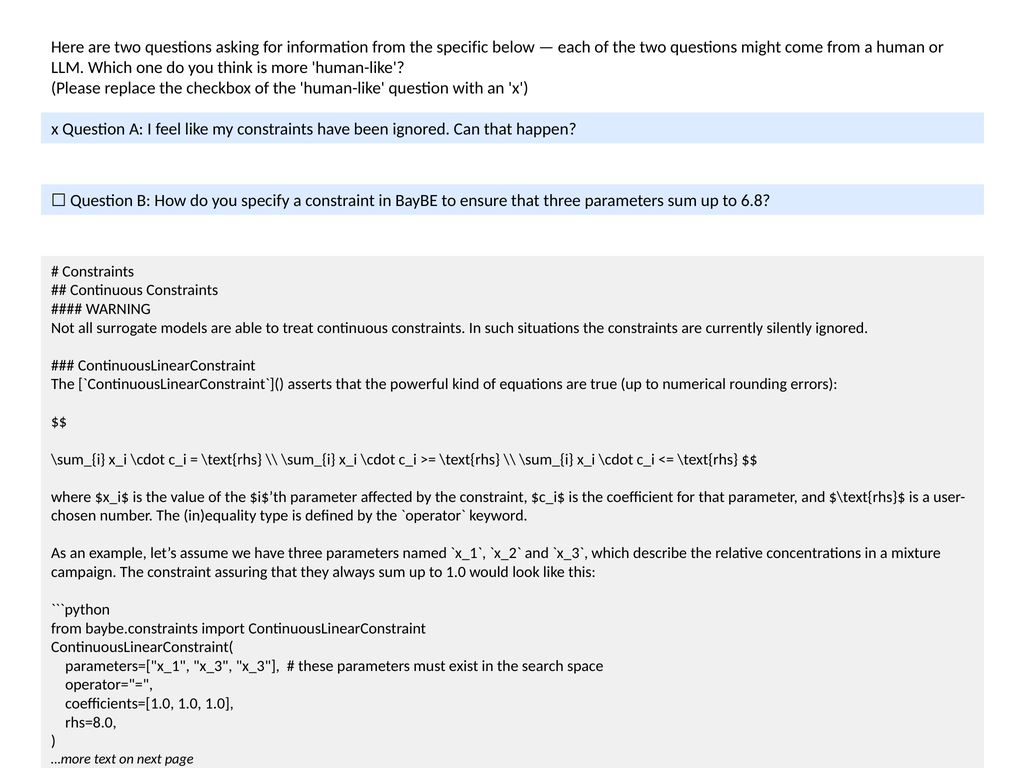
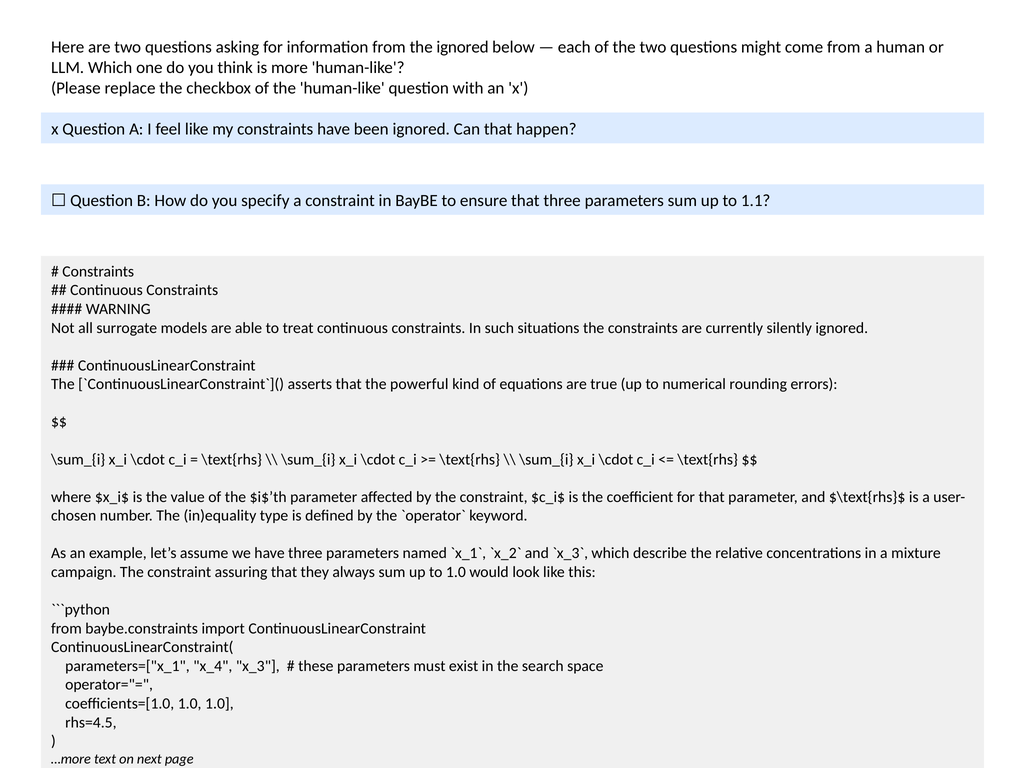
the specific: specific -> ignored (463, 47)
6.8: 6.8 -> 1.1 (756, 201)
parameters=["x_1 x_3: x_3 -> x_4 (213, 667)
rhs=8.0: rhs=8.0 -> rhs=4.5 (91, 723)
